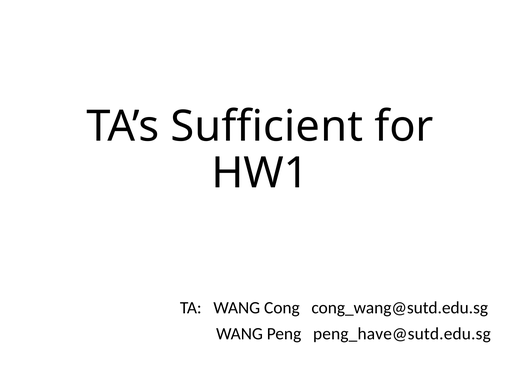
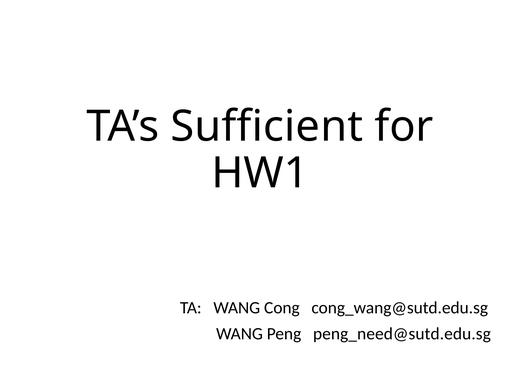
peng_have@sutd.edu.sg: peng_have@sutd.edu.sg -> peng_need@sutd.edu.sg (402, 334)
